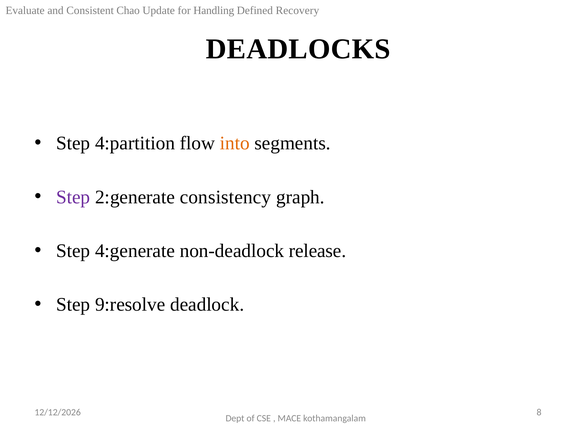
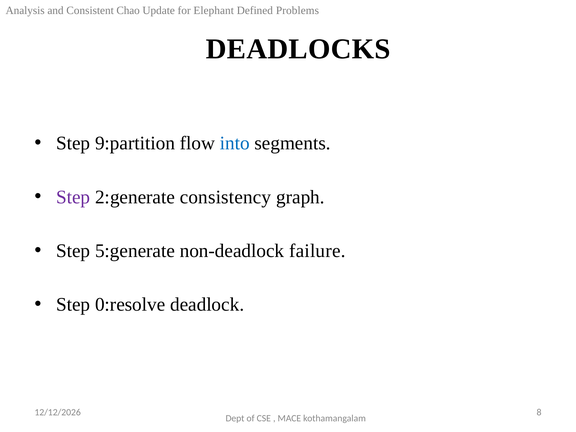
Evaluate: Evaluate -> Analysis (25, 10)
Handling: Handling -> Elephant (214, 10)
Recovery: Recovery -> Problems (297, 10)
4:partition: 4:partition -> 9:partition (135, 143)
into colour: orange -> blue (235, 143)
4:generate: 4:generate -> 5:generate (135, 251)
release: release -> failure (317, 251)
9:resolve: 9:resolve -> 0:resolve (130, 305)
